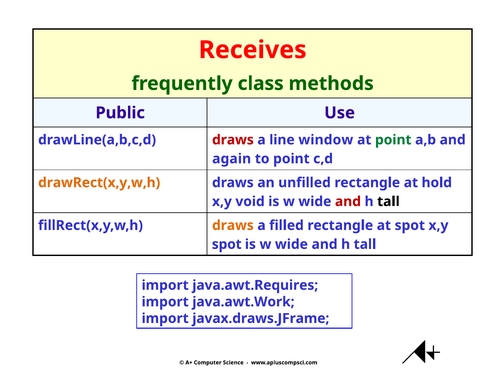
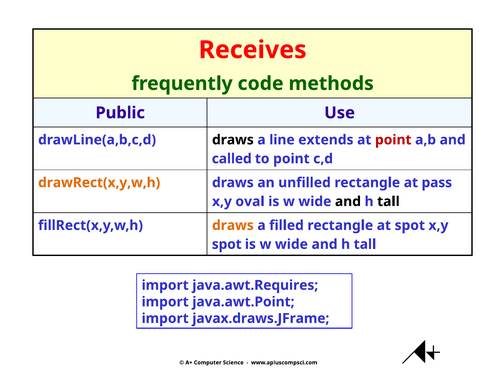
class: class -> code (261, 83)
draws colour: red -> black (233, 140)
window: window -> extends (326, 140)
point colour: green -> red (393, 140)
again: again -> called (232, 159)
hold: hold -> pass (437, 183)
void: void -> oval (250, 201)
and colour: red -> black (348, 201)
java.awt.Work: java.awt.Work -> java.awt.Point (243, 302)
